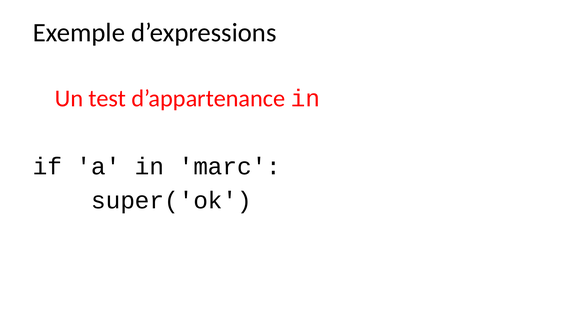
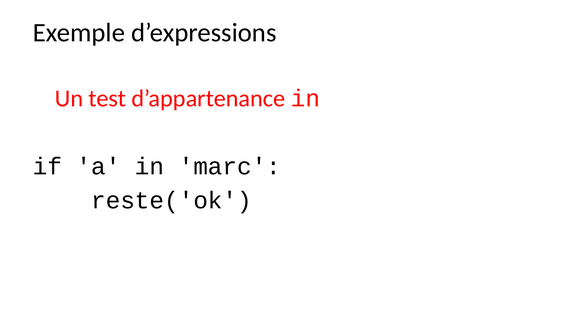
super('ok: super('ok -> reste('ok (171, 201)
